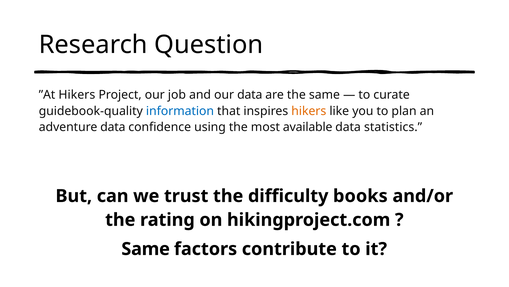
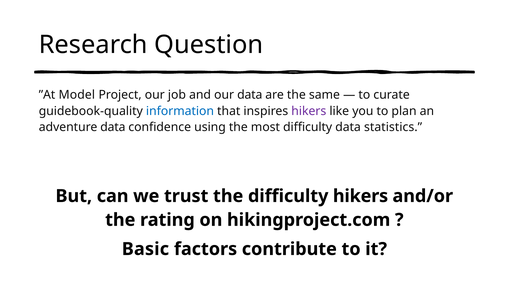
”At Hikers: Hikers -> Model (77, 95)
hikers colour: orange -> purple (309, 111)
most available: available -> difficulty (308, 127)
difficulty books: books -> hikers (361, 196)
Same: Same -> Basic (145, 248)
